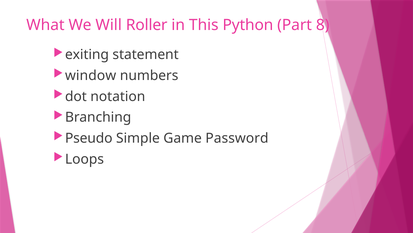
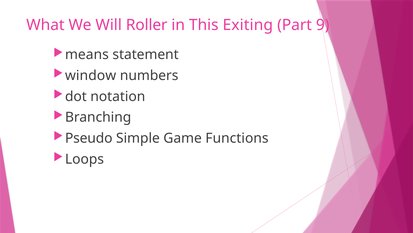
Python: Python -> Exiting (248, 25)
8: 8 -> 9 (323, 25)
exiting: exiting -> means (87, 55)
Password: Password -> Functions (237, 138)
